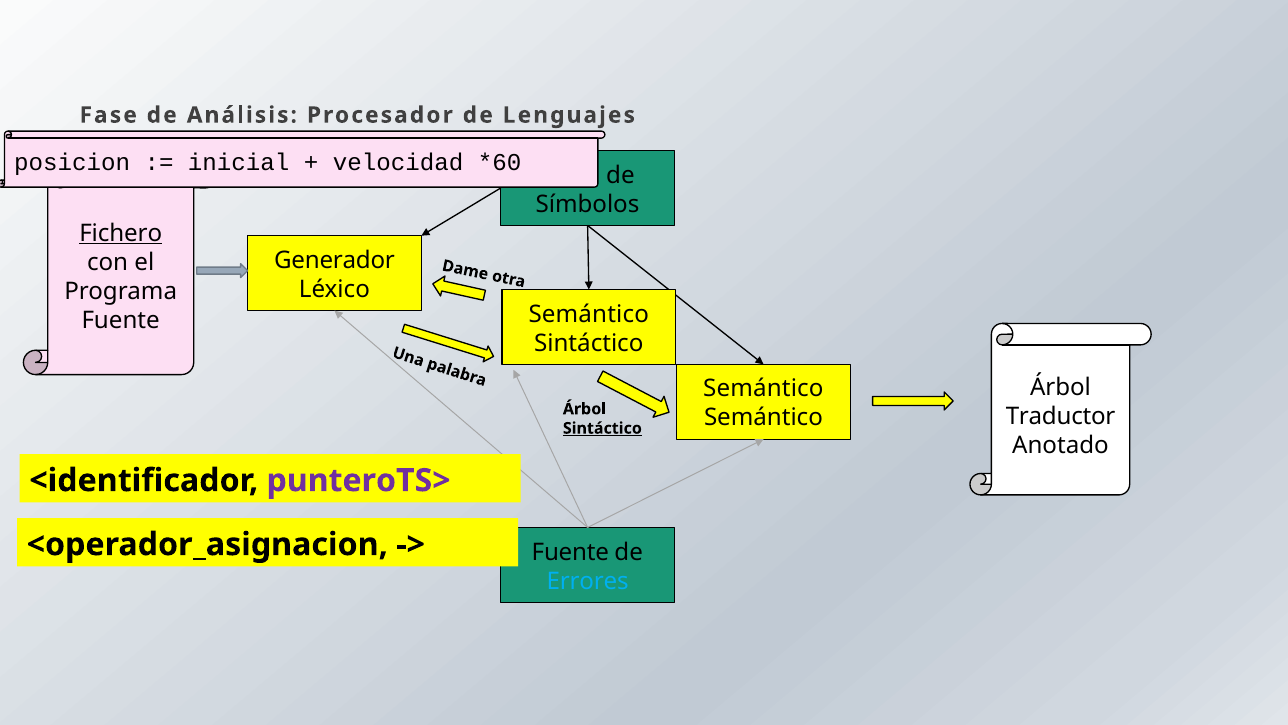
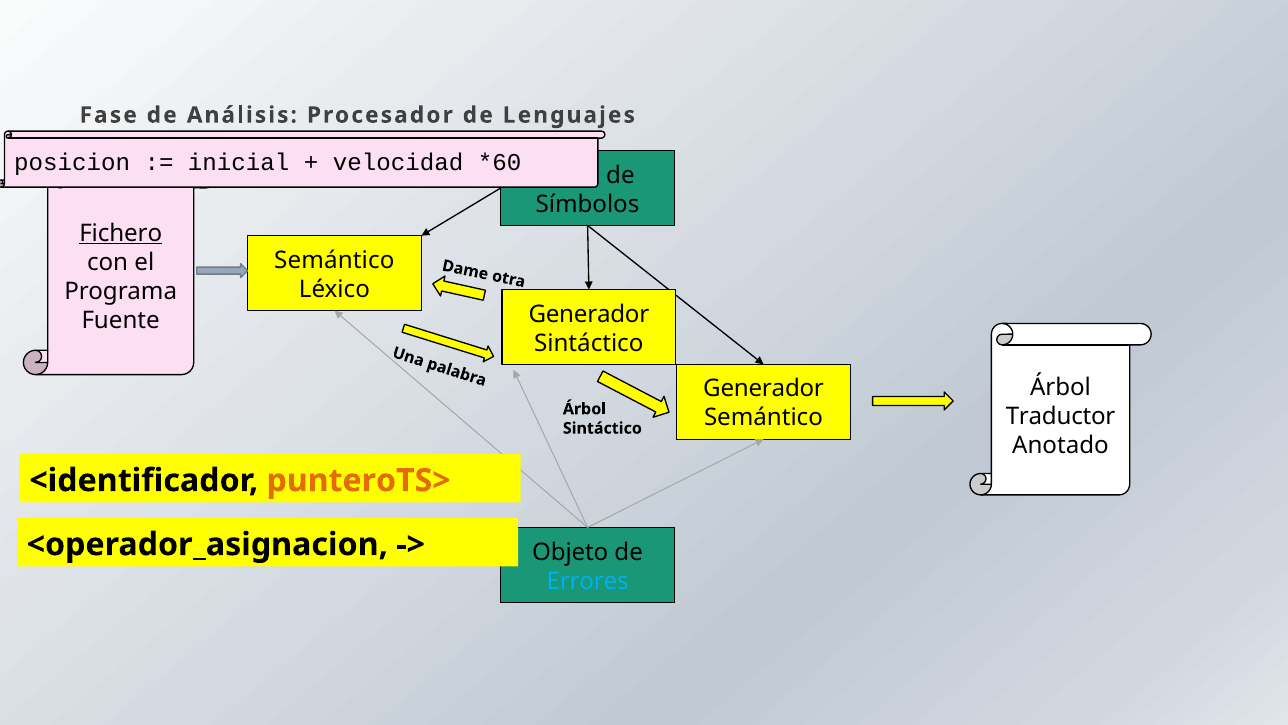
Generador: Generador -> Semántico (334, 260)
Semántico: Semántico -> Generador (589, 314)
Semántico: Semántico -> Generador (764, 389)
Sintáctico underline: present -> none (602, 428)
punteroTS> colour: purple -> orange (359, 480)
Fuente: Fuente -> Objeto (570, 552)
